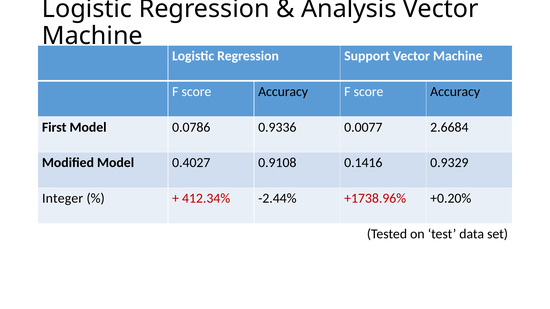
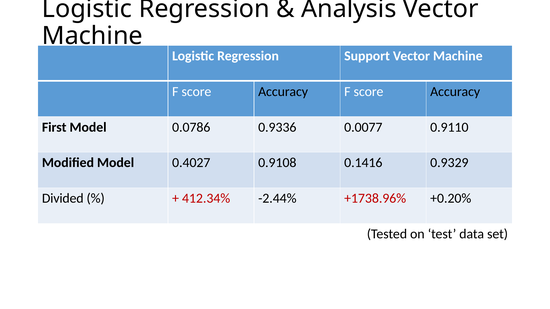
2.6684: 2.6684 -> 0.9110 (449, 127)
Integer: Integer -> Divided (63, 199)
